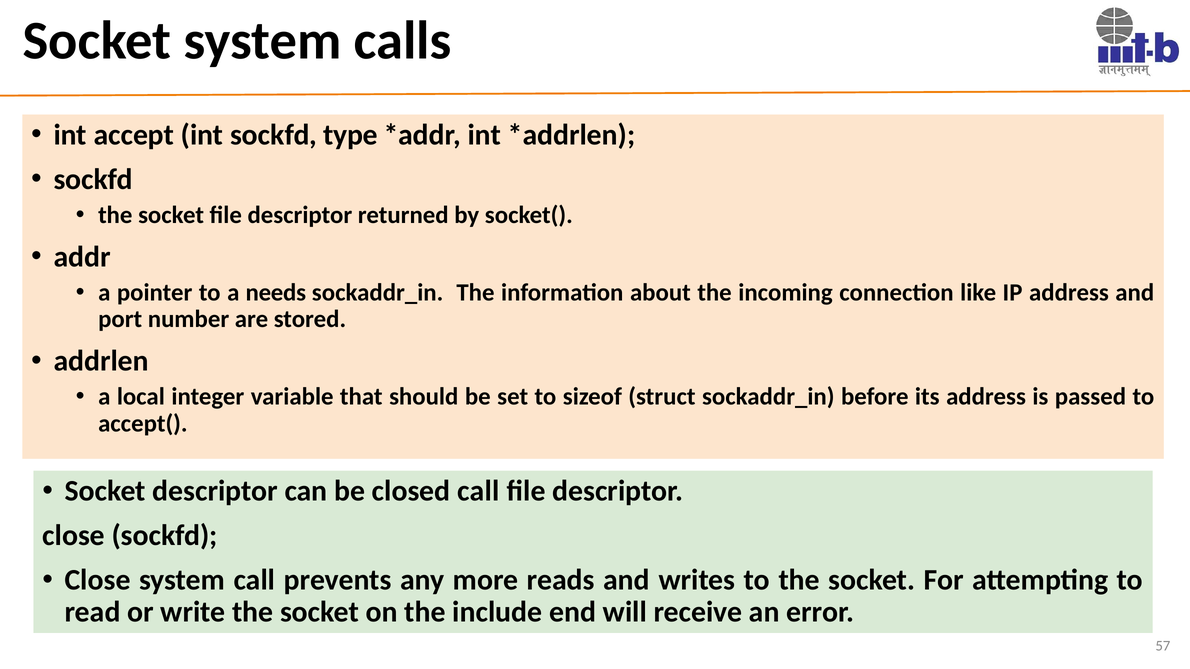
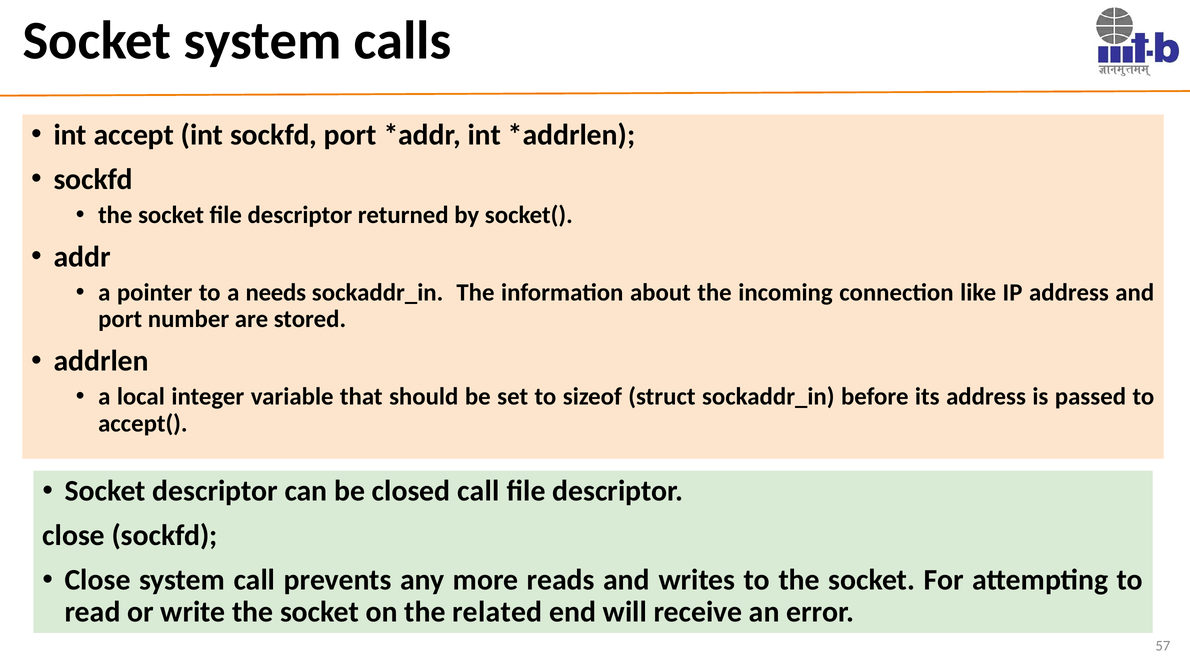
sockfd type: type -> port (350, 135)
include: include -> related (497, 612)
